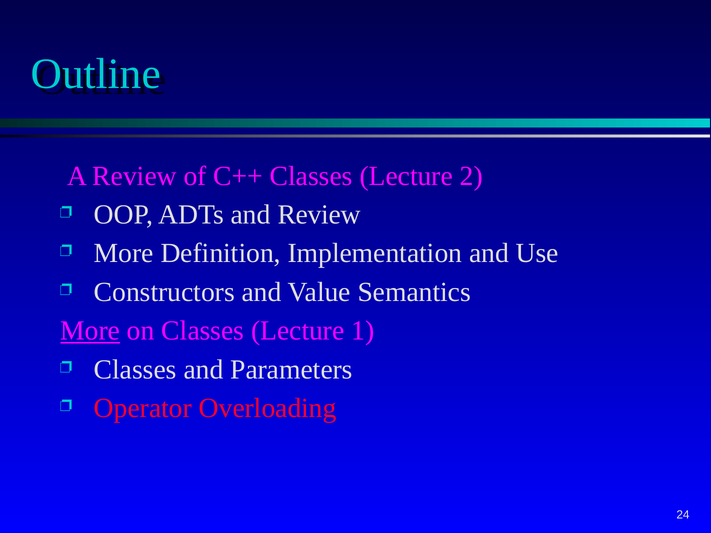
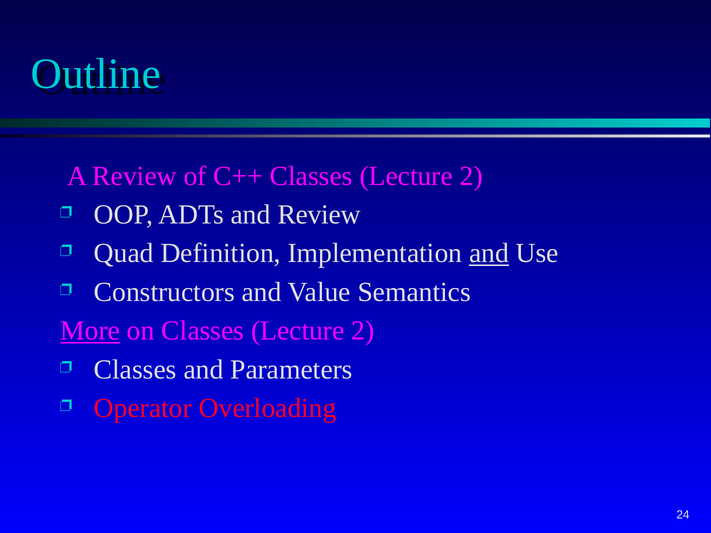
More: More -> Quad (124, 253)
and underline: none -> present (489, 253)
on Classes Lecture 1: 1 -> 2 (363, 331)
